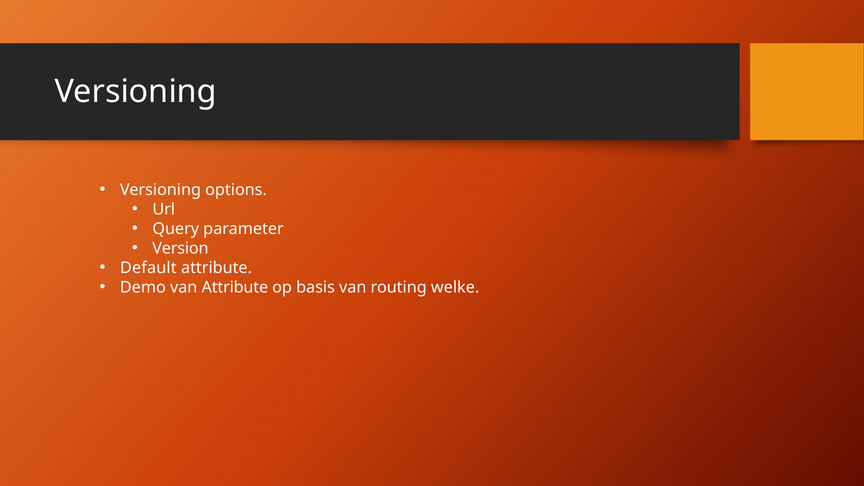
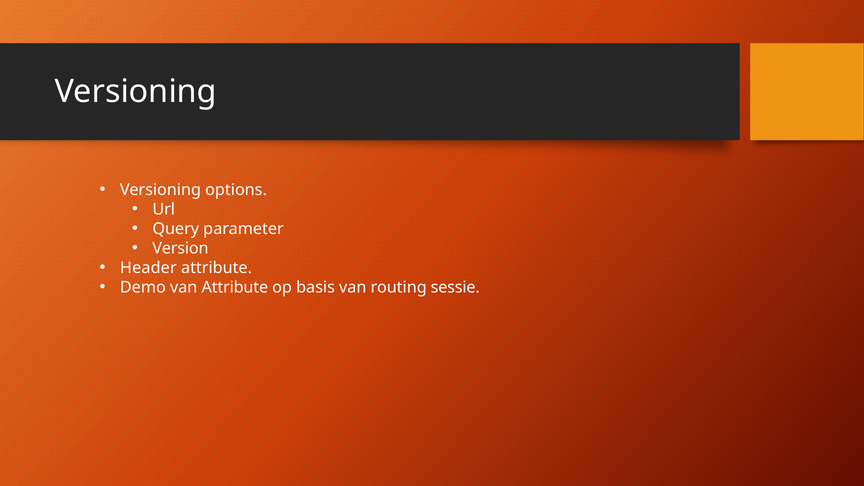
Default: Default -> Header (148, 268)
welke: welke -> sessie (455, 287)
